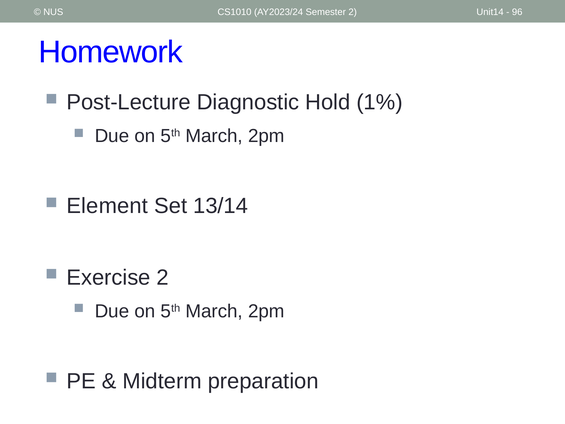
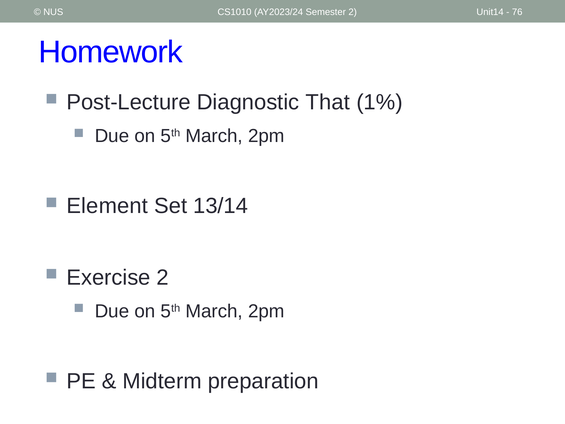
96: 96 -> 76 (517, 12)
Hold: Hold -> That (328, 102)
